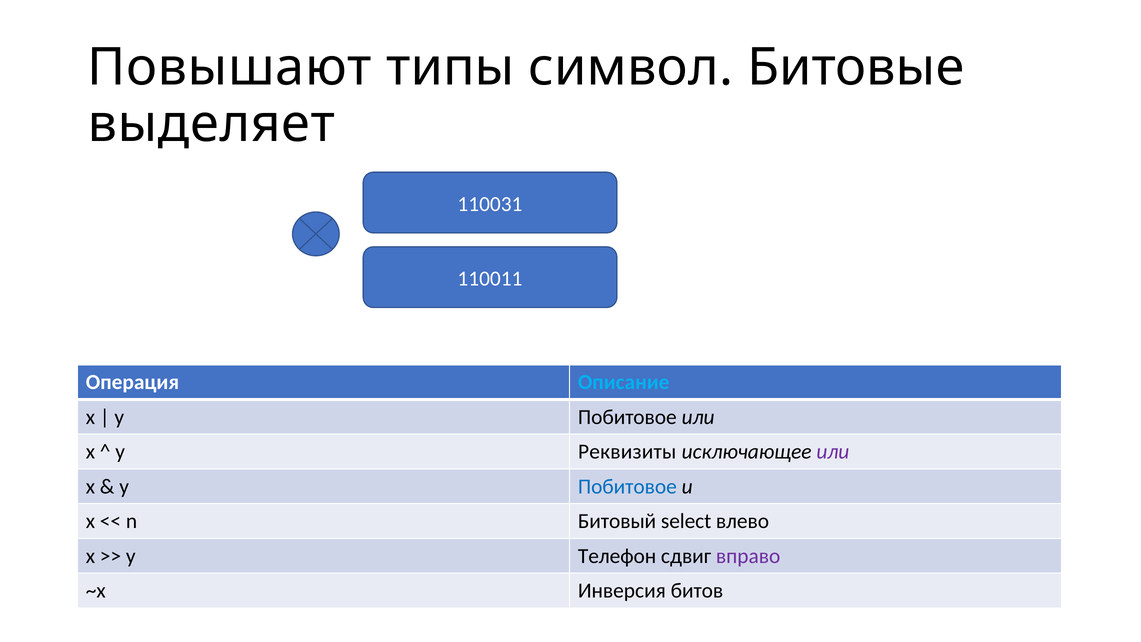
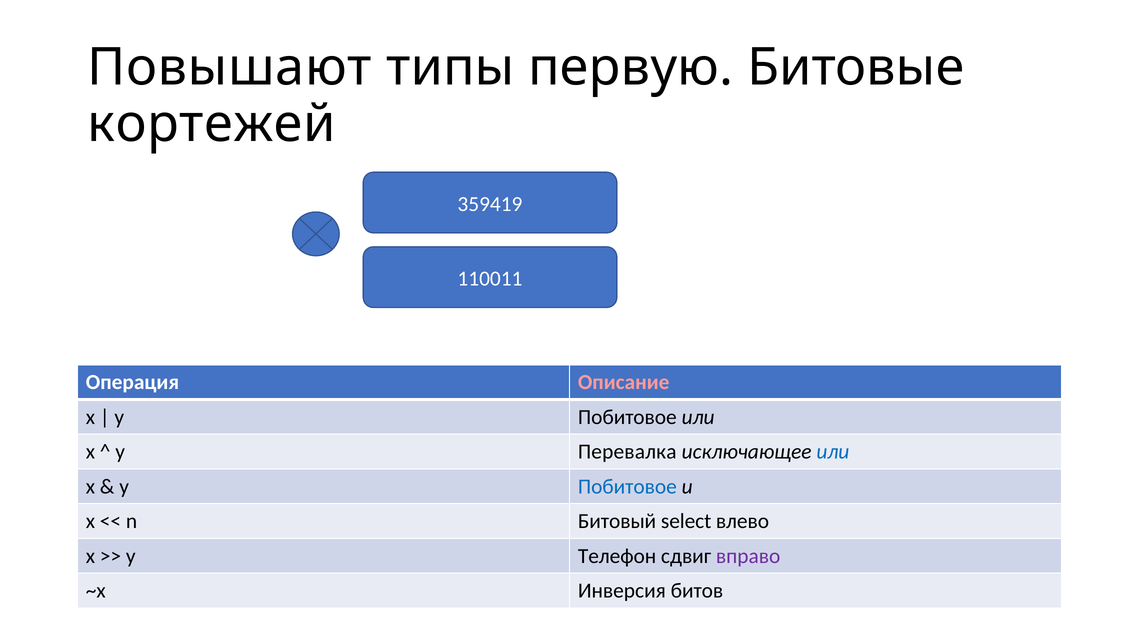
символ: символ -> первую (631, 68)
выделяет: выделяет -> кортежей (211, 124)
110031: 110031 -> 359419 (490, 204)
Описание colour: light blue -> pink (624, 382)
Реквизиты: Реквизиты -> Перевалка (627, 452)
или colour: purple -> blue (833, 452)
